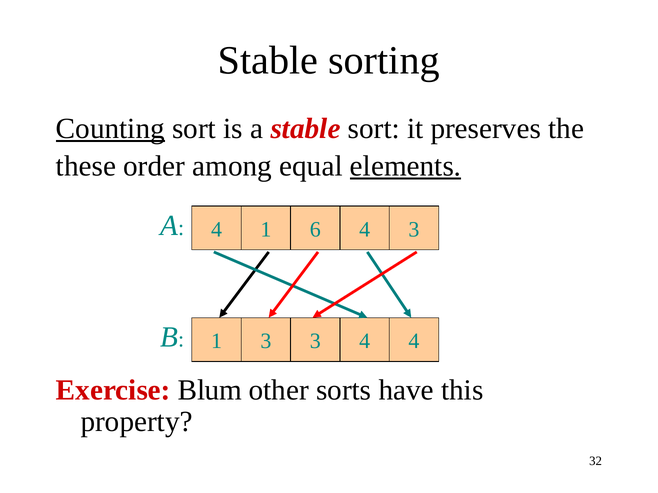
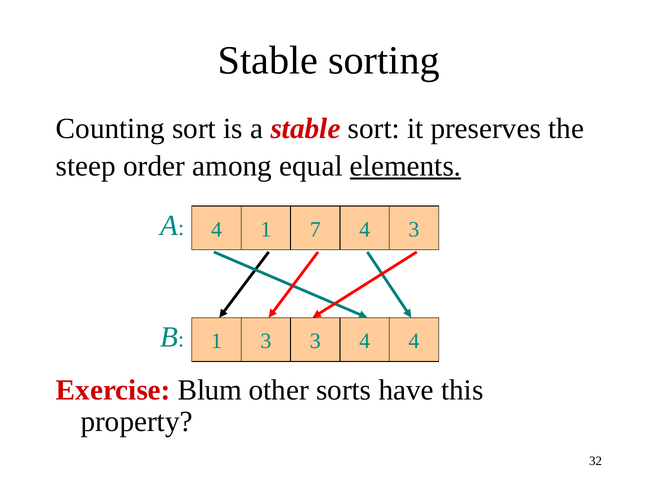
Counting underline: present -> none (110, 129)
these: these -> steep (86, 166)
6: 6 -> 7 (315, 230)
